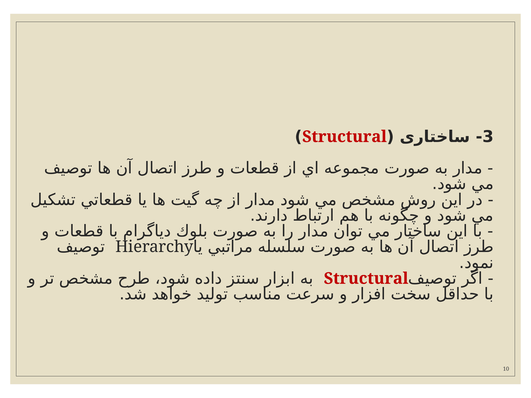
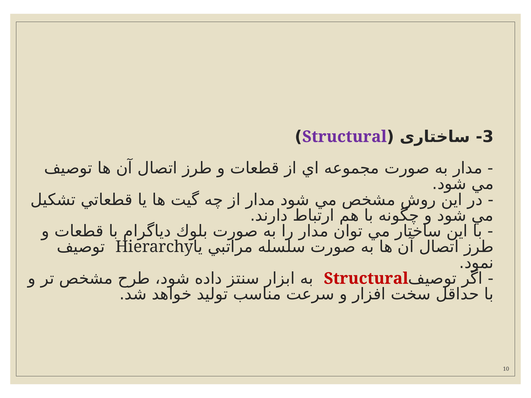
Structural colour: red -> purple (344, 137)
